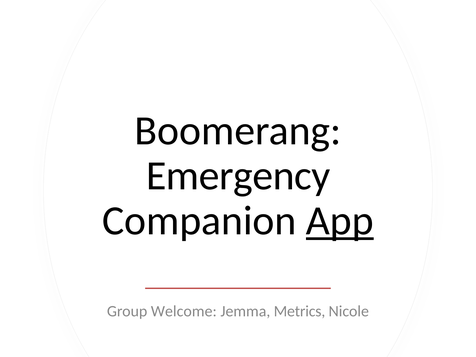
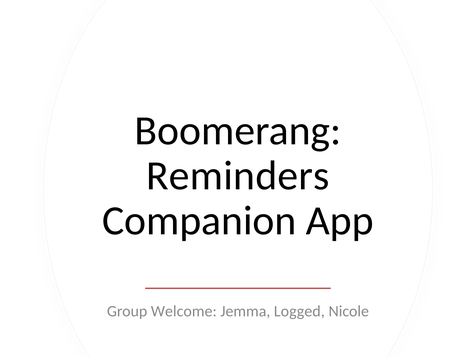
Emergency: Emergency -> Reminders (238, 176)
App underline: present -> none (340, 221)
Metrics: Metrics -> Logged (299, 311)
